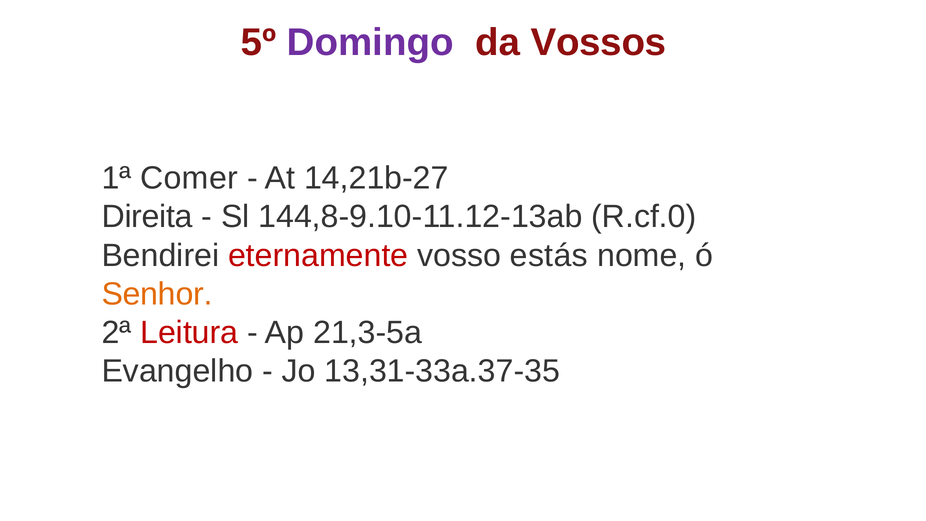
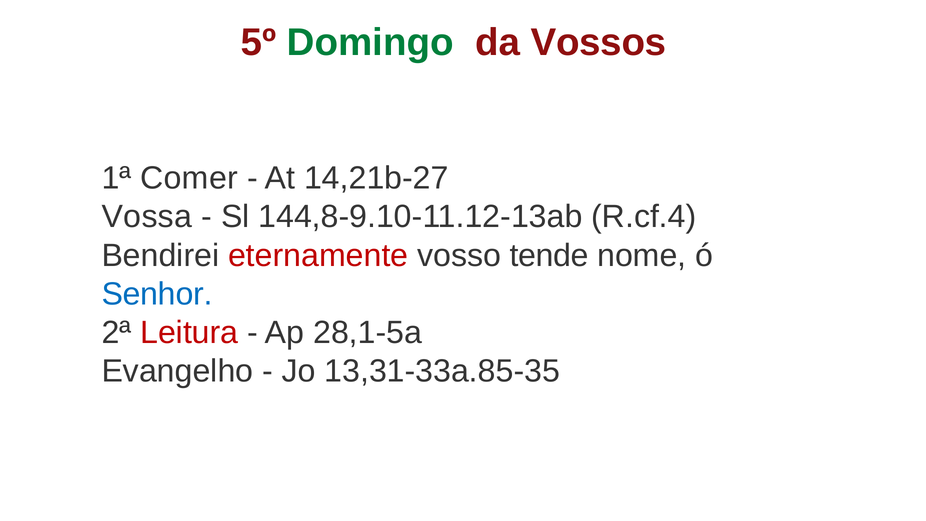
Domingo colour: purple -> green (370, 43)
Direita: Direita -> Vossa (147, 217)
R.cf.0: R.cf.0 -> R.cf.4 (644, 217)
estás: estás -> tende (549, 255)
Senhor colour: orange -> blue (157, 294)
21,3-5a: 21,3-5a -> 28,1-5a (368, 332)
13,31-33a.37-35: 13,31-33a.37-35 -> 13,31-33a.85-35 (442, 371)
